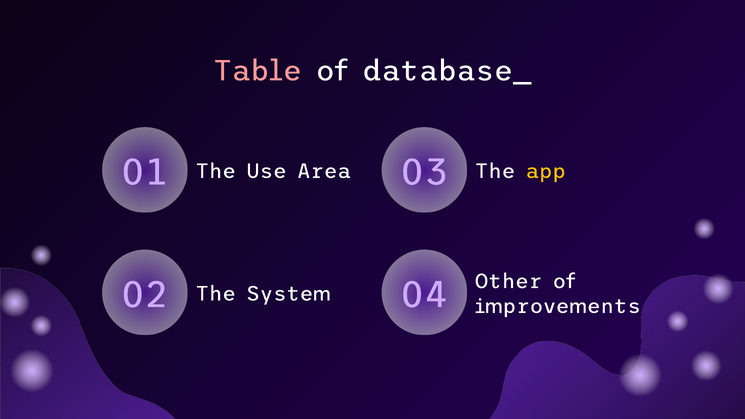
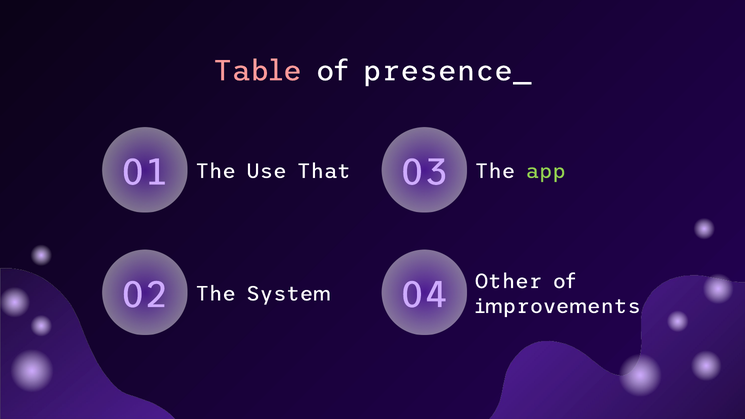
database_: database_ -> presence_ (447, 71)
Area: Area -> That (324, 171)
app colour: yellow -> light green (546, 171)
